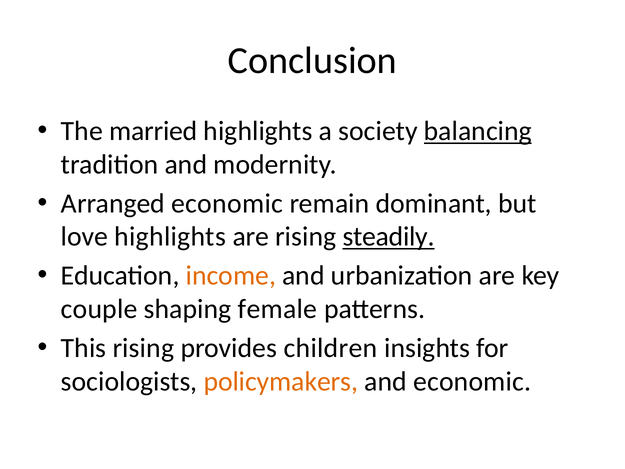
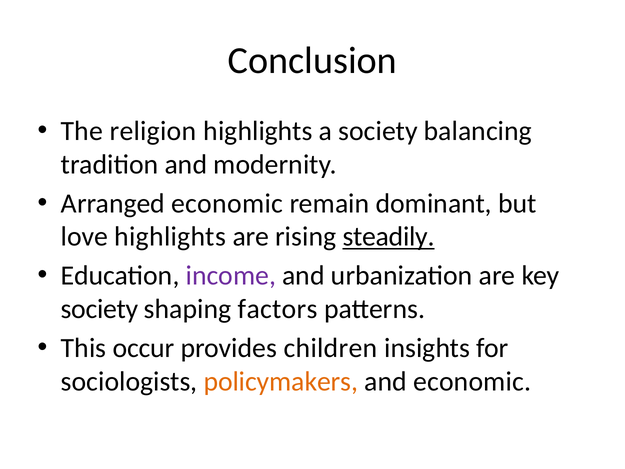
married: married -> religion (153, 131)
balancing underline: present -> none (478, 131)
income colour: orange -> purple (231, 276)
couple: couple -> society (99, 309)
female: female -> factors (278, 309)
This rising: rising -> occur (143, 348)
